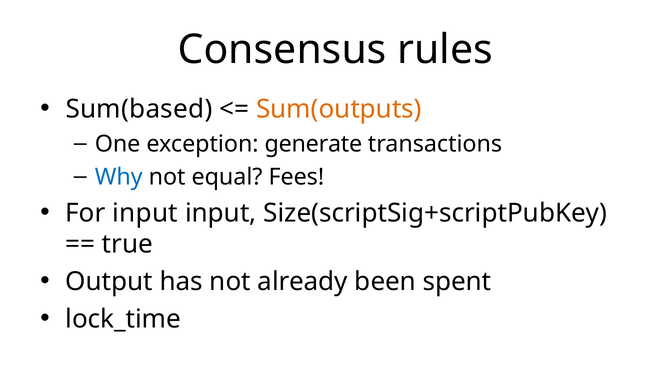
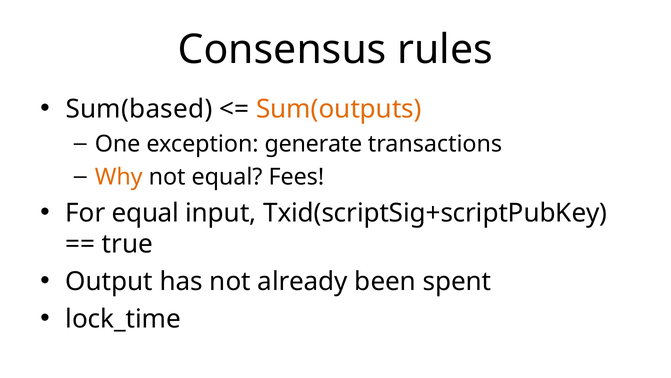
Why colour: blue -> orange (119, 177)
For input: input -> equal (145, 213)
Size(scriptSig+scriptPubKey: Size(scriptSig+scriptPubKey -> Txid(scriptSig+scriptPubKey (435, 213)
